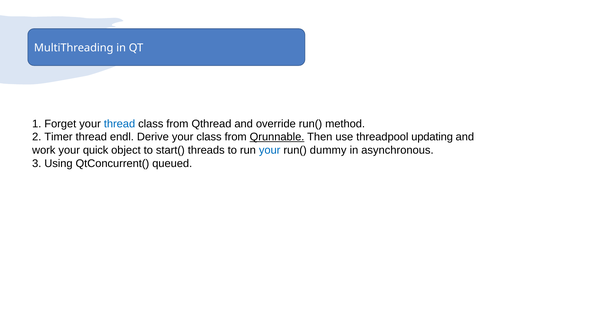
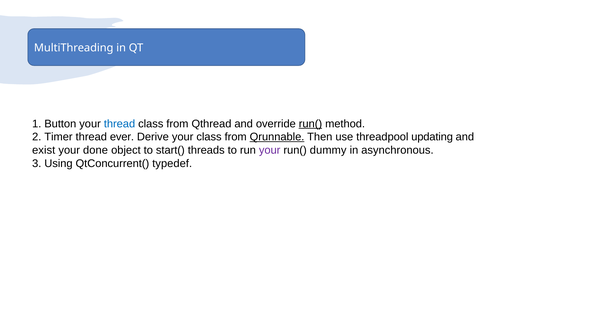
Forget: Forget -> Button (60, 124)
run( underline: none -> present (310, 124)
endl: endl -> ever (122, 137)
work: work -> exist (44, 150)
quick: quick -> done (96, 150)
your colour: blue -> purple (270, 150)
queued: queued -> typedef (172, 164)
